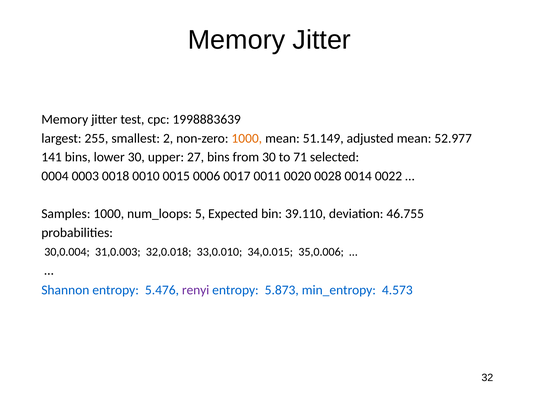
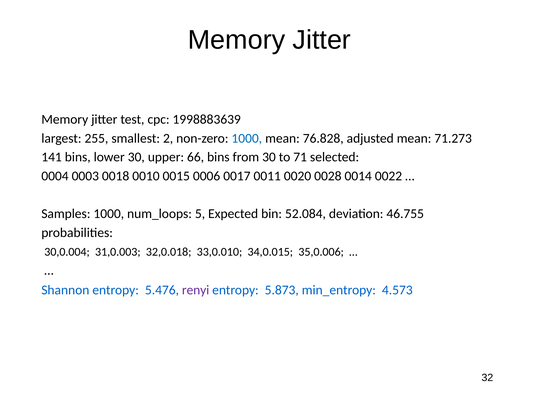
1000 colour: orange -> blue (247, 138)
51.149: 51.149 -> 76.828 (323, 138)
52.977: 52.977 -> 71.273 (453, 138)
27: 27 -> 66 (196, 157)
39.110: 39.110 -> 52.084 (305, 214)
